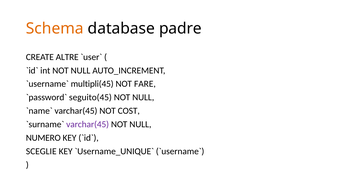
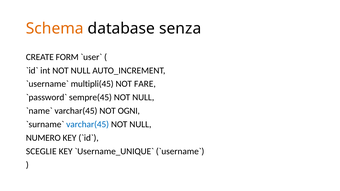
padre: padre -> senza (180, 29)
ALTRE: ALTRE -> FORM (67, 57)
seguito(45: seguito(45 -> sempre(45 (90, 98)
COST: COST -> OGNI (129, 111)
varchar(45 colour: purple -> blue (88, 125)
